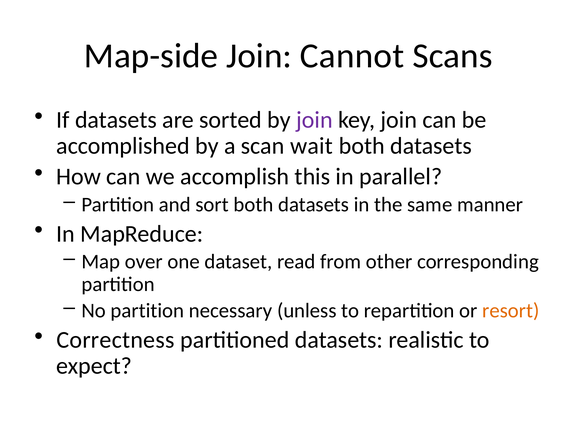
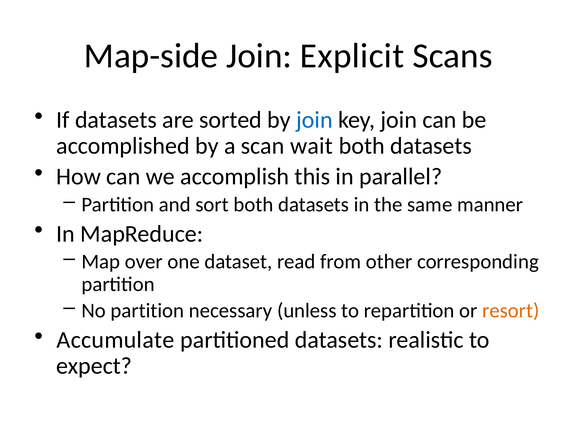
Cannot: Cannot -> Explicit (352, 56)
join colour: purple -> blue (314, 120)
Correctness: Correctness -> Accumulate (115, 340)
